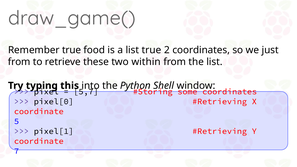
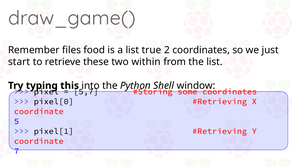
Remember true: true -> files (72, 50)
from: from -> start (19, 62)
